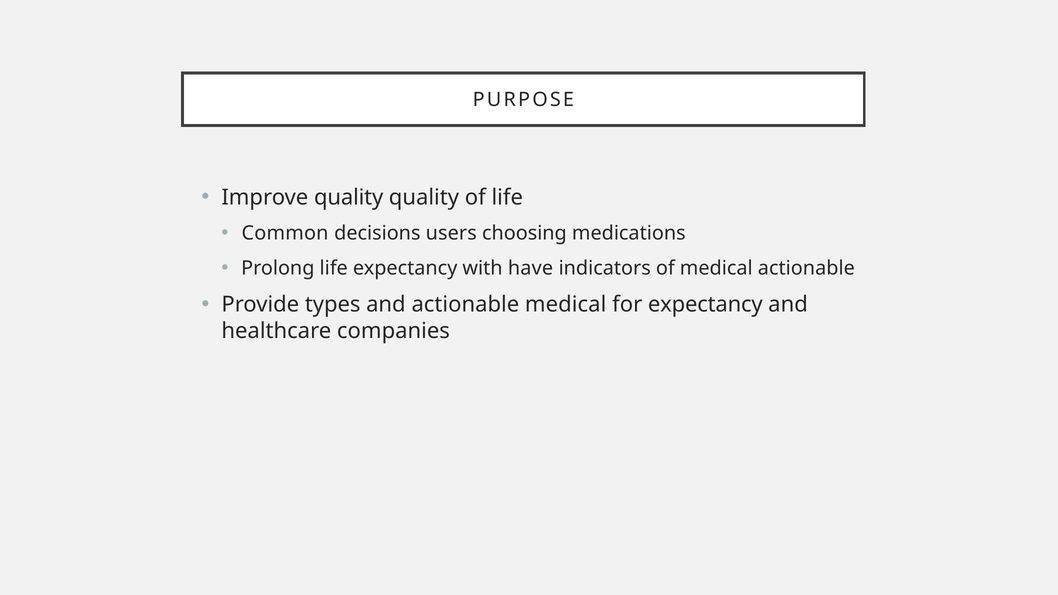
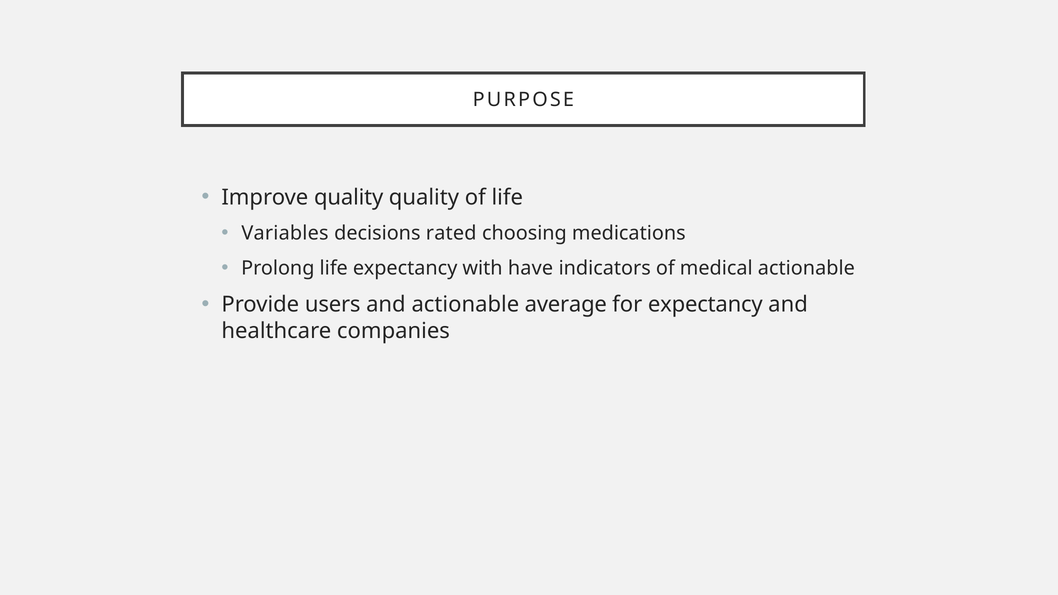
Common: Common -> Variables (285, 233)
users: users -> rated (451, 233)
types: types -> users (333, 305)
actionable medical: medical -> average (566, 305)
